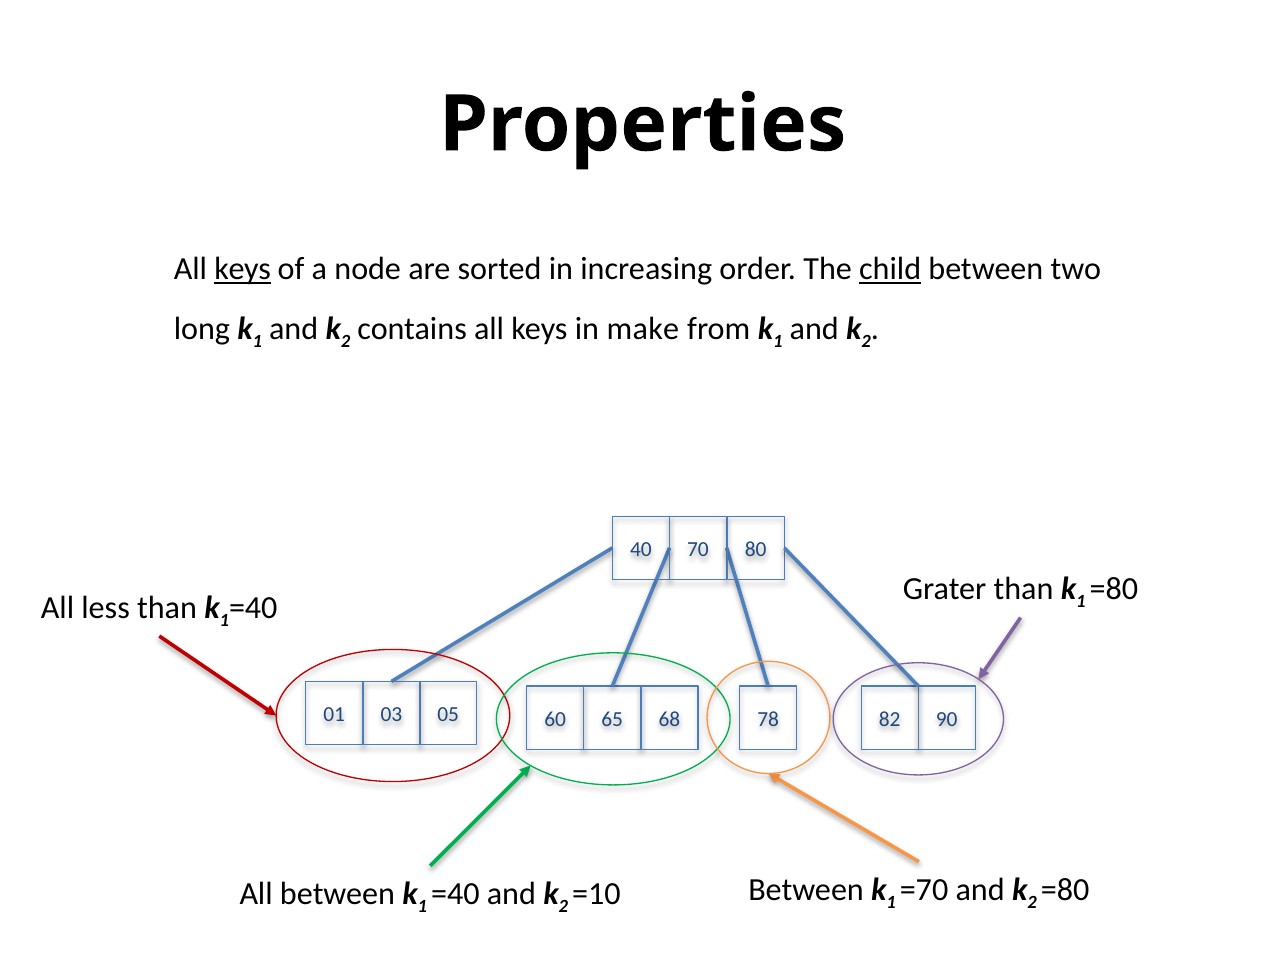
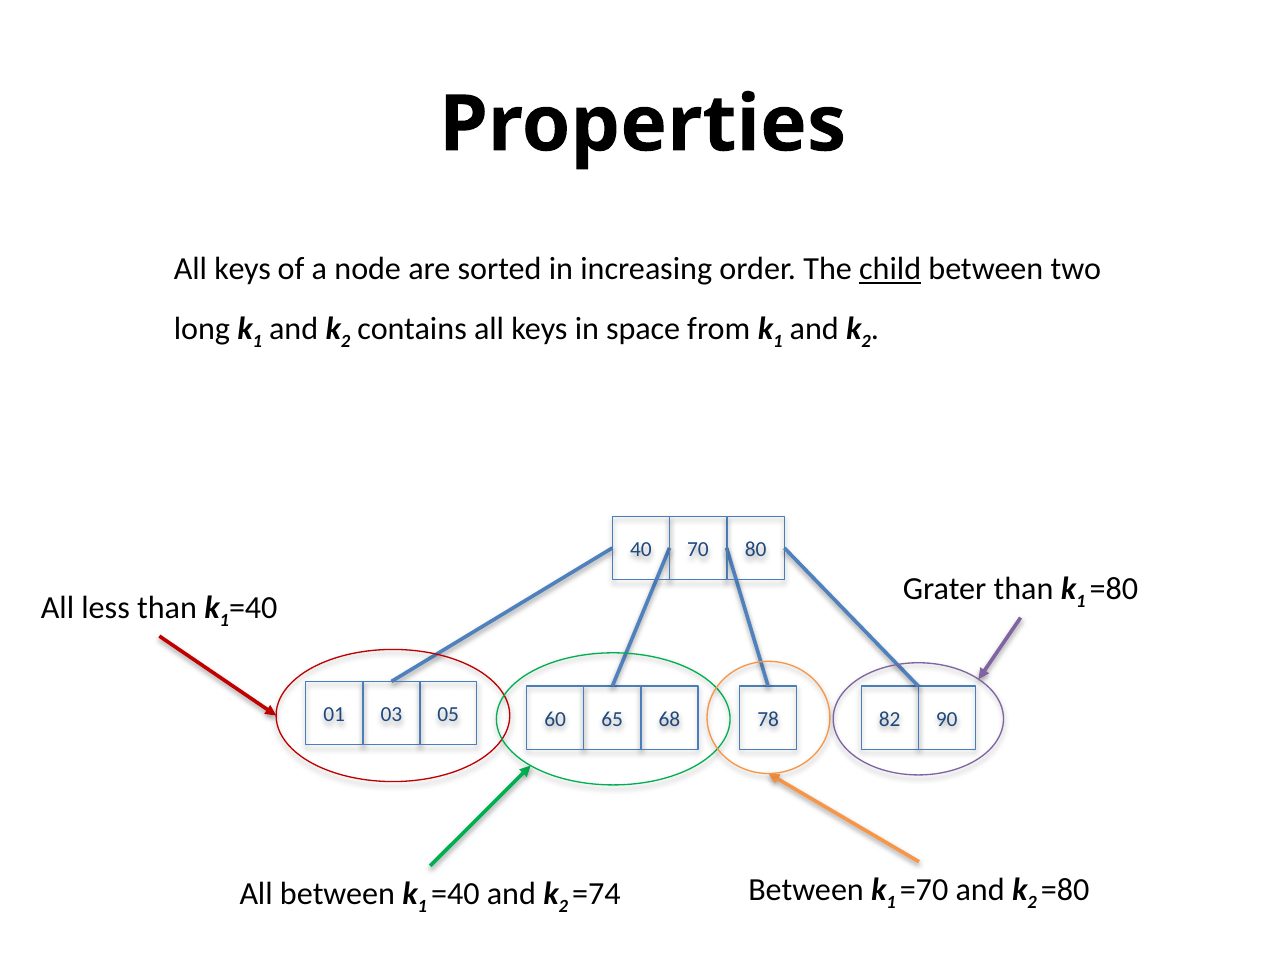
keys underline: present -> none (243, 269)
make: make -> space (643, 329)
=10: =10 -> =74 (596, 893)
